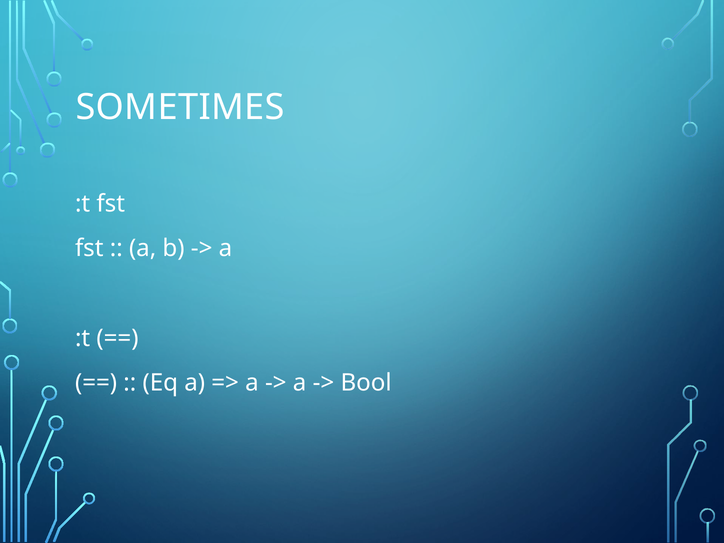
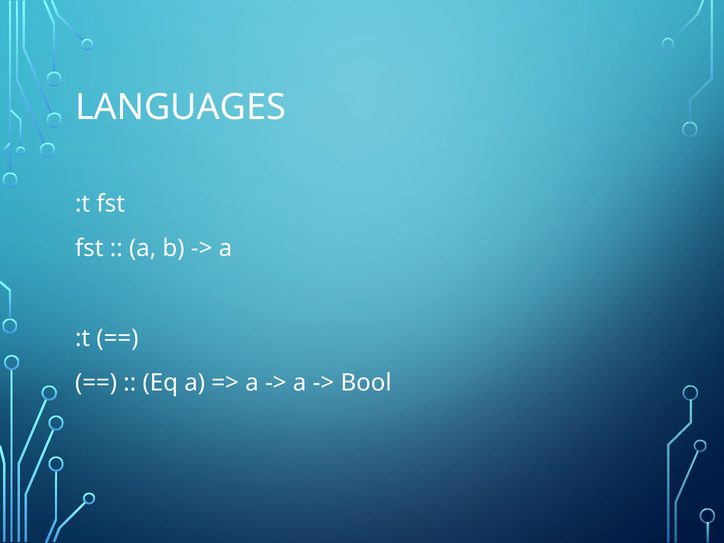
SOMETIMES: SOMETIMES -> LANGUAGES (180, 107)
